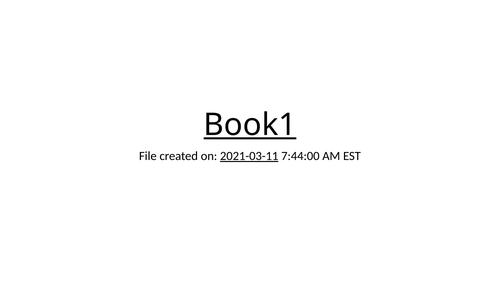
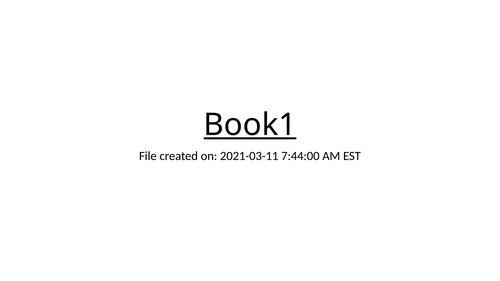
2021-03-11 underline: present -> none (249, 156)
